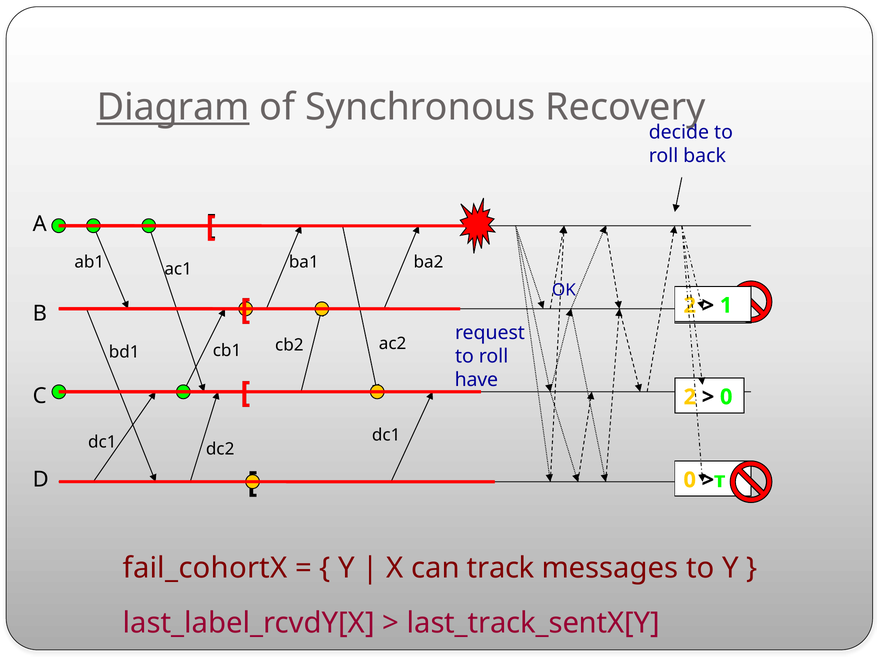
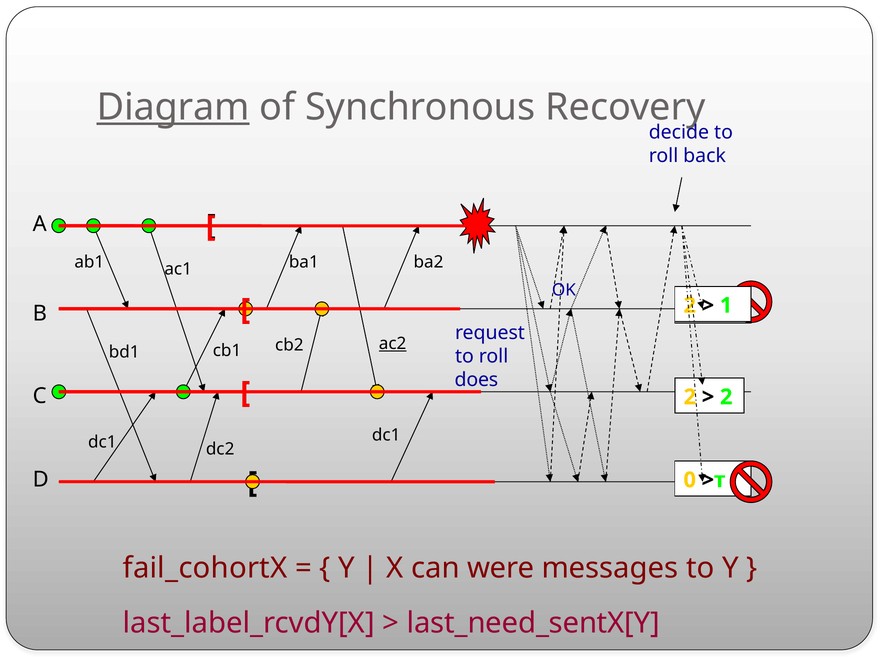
ac2 underline: none -> present (393, 344)
have: have -> does (476, 380)
0: 0 -> 2 (726, 397)
track: track -> were (501, 568)
last_track_sentX[Y: last_track_sentX[Y -> last_need_sentX[Y (533, 624)
